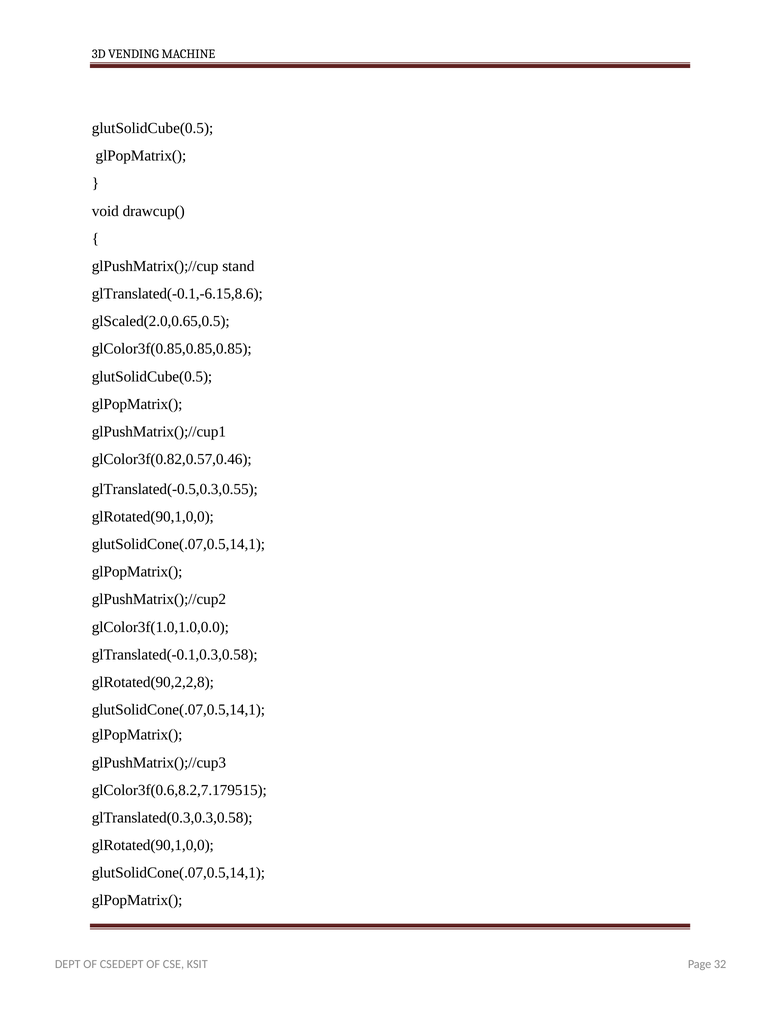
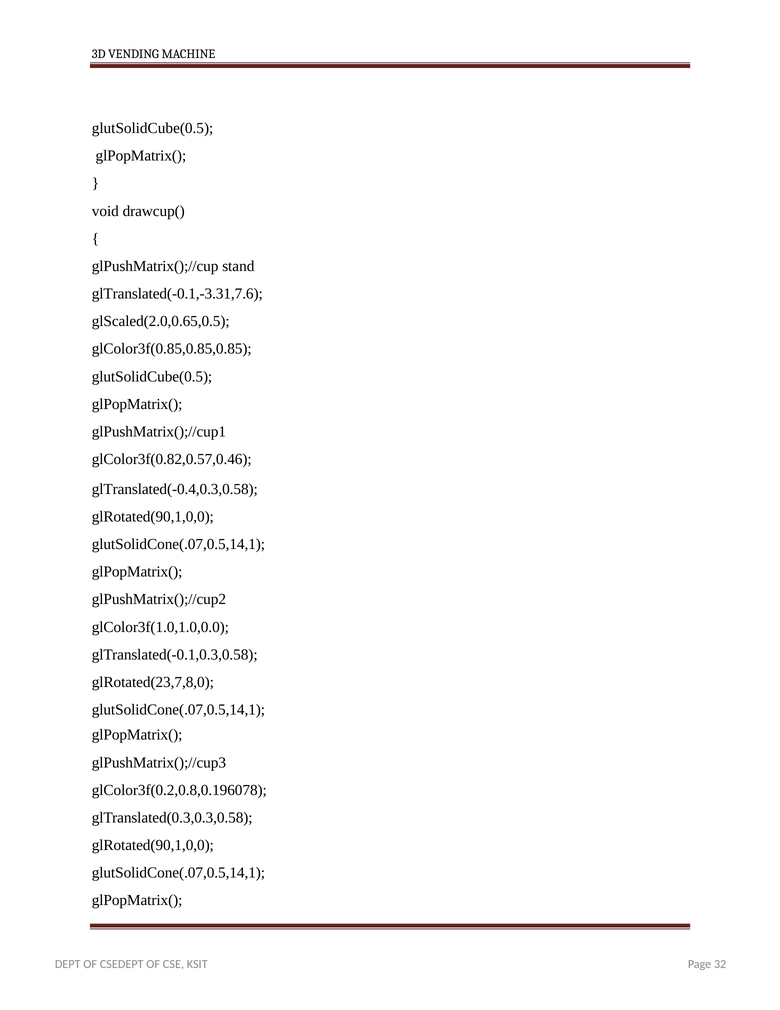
glTranslated(-0.1,-6.15,8.6: glTranslated(-0.1,-6.15,8.6 -> glTranslated(-0.1,-3.31,7.6 (177, 293)
glTranslated(-0.5,0.3,0.55: glTranslated(-0.5,0.3,0.55 -> glTranslated(-0.4,0.3,0.58 (175, 489)
glRotated(90,2,2,8: glRotated(90,2,2,8 -> glRotated(23,7,8,0 (153, 682)
glColor3f(0.6,8.2,7.179515: glColor3f(0.6,8.2,7.179515 -> glColor3f(0.2,0.8,0.196078 (179, 790)
